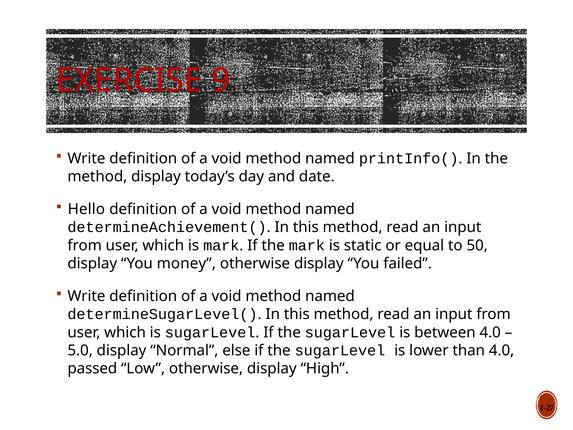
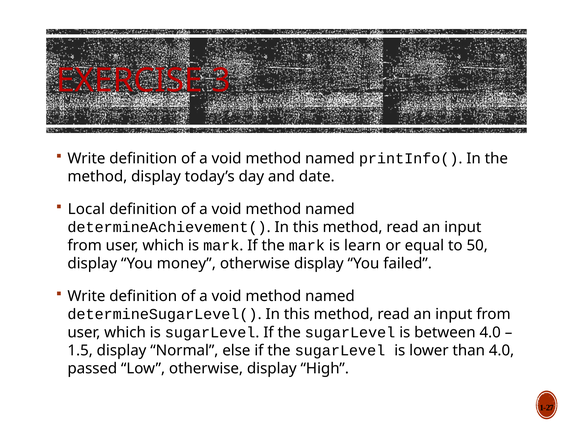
9: 9 -> 3 (221, 81)
Hello: Hello -> Local (86, 209)
static: static -> learn (363, 245)
5.0: 5.0 -> 1.5 (80, 350)
